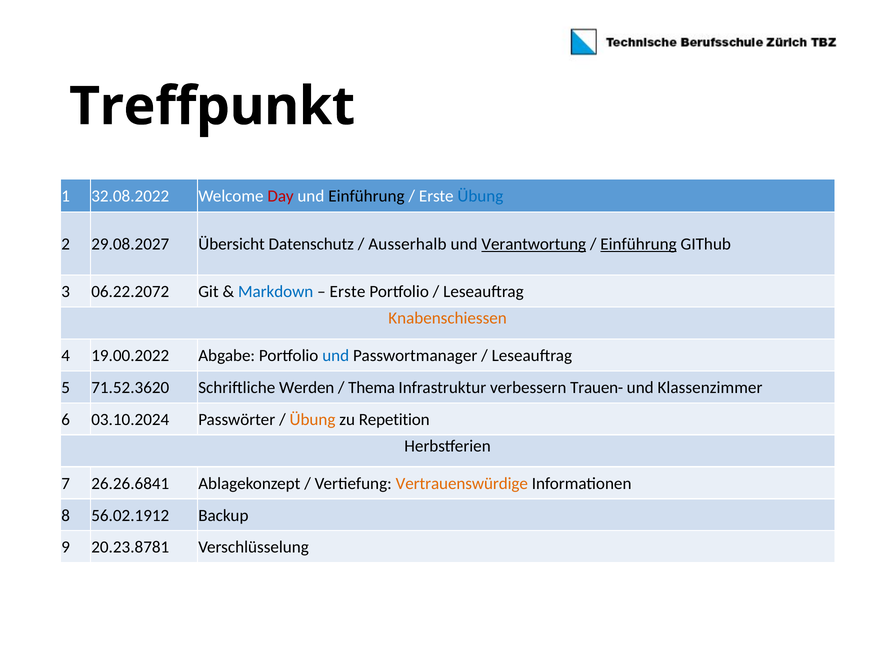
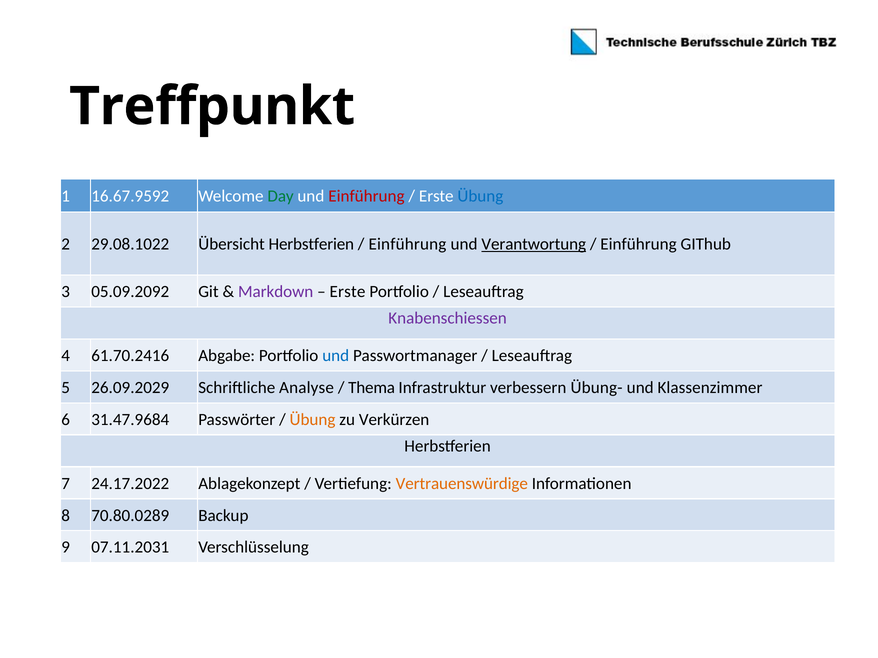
32.08.2022: 32.08.2022 -> 16.67.9592 (130, 196)
Day colour: red -> green (281, 196)
Einführung colour: black -> red (366, 196)
29.08.2027: 29.08.2027 -> 29.08.1022 (130, 244)
Übersicht Datenschutz: Datenschutz -> Herbstferien (311, 244)
Ausserhalb: Ausserhalb -> Einführung (407, 244)
Einführung underline: present -> none (639, 244)
06.22.2072: 06.22.2072 -> 05.09.2092 (130, 292)
Markdown colour: blue -> purple (276, 292)
Knabenschiessen colour: orange -> purple (448, 319)
19.00.2022: 19.00.2022 -> 61.70.2416 (130, 356)
71.52.3620: 71.52.3620 -> 26.09.2029 (130, 388)
Werden: Werden -> Analyse (307, 388)
Trauen-: Trauen- -> Übung- (597, 388)
03.10.2024: 03.10.2024 -> 31.47.9684 (130, 420)
Repetition: Repetition -> Verkürzen (394, 420)
26.26.6841: 26.26.6841 -> 24.17.2022 (130, 484)
56.02.1912: 56.02.1912 -> 70.80.0289 (130, 516)
20.23.8781: 20.23.8781 -> 07.11.2031 (130, 548)
